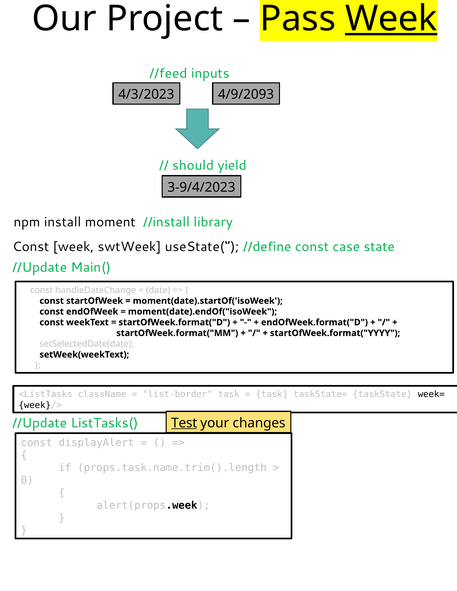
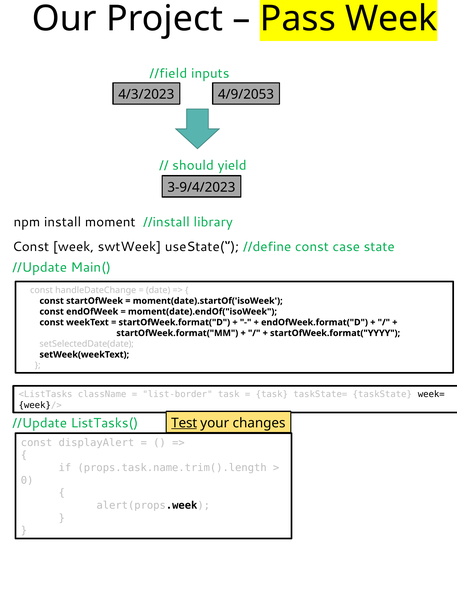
Week underline: present -> none (391, 19)
//feed: //feed -> //field (168, 73)
4/9/2093: 4/9/2093 -> 4/9/2053 (246, 95)
